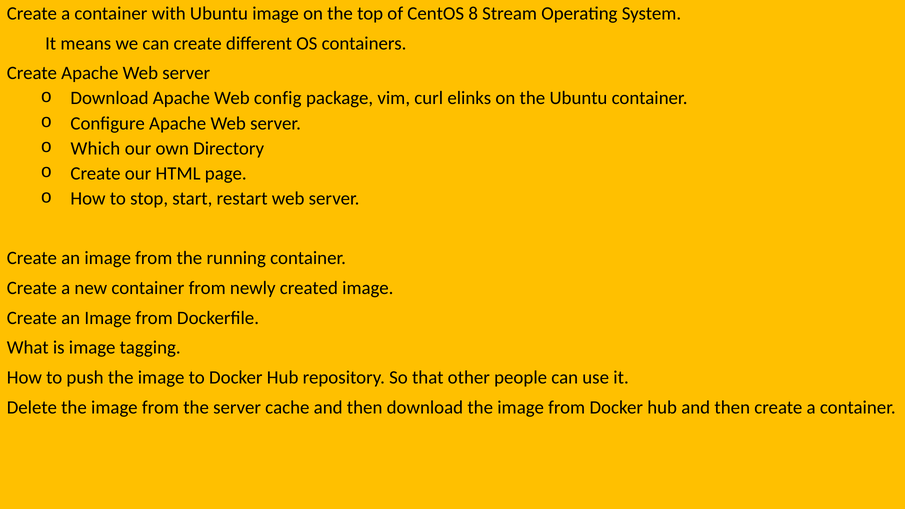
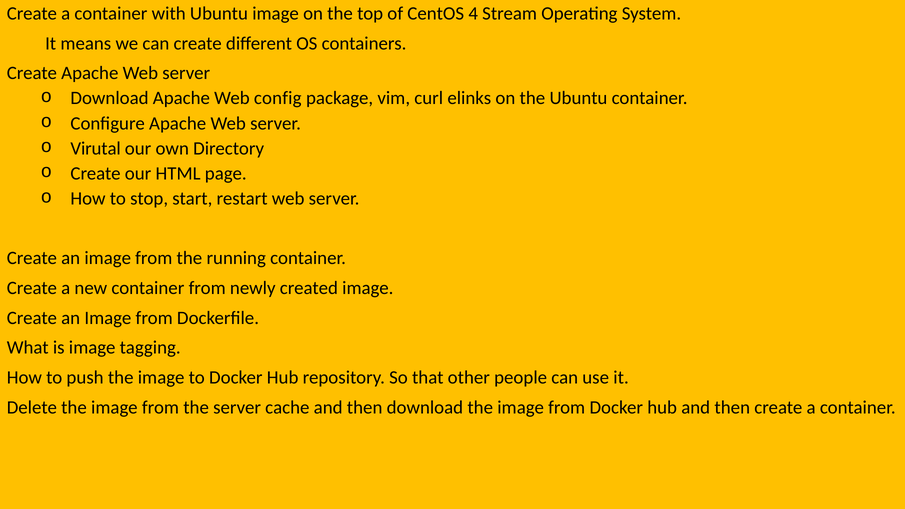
8: 8 -> 4 (473, 13)
Which: Which -> Virutal (96, 148)
